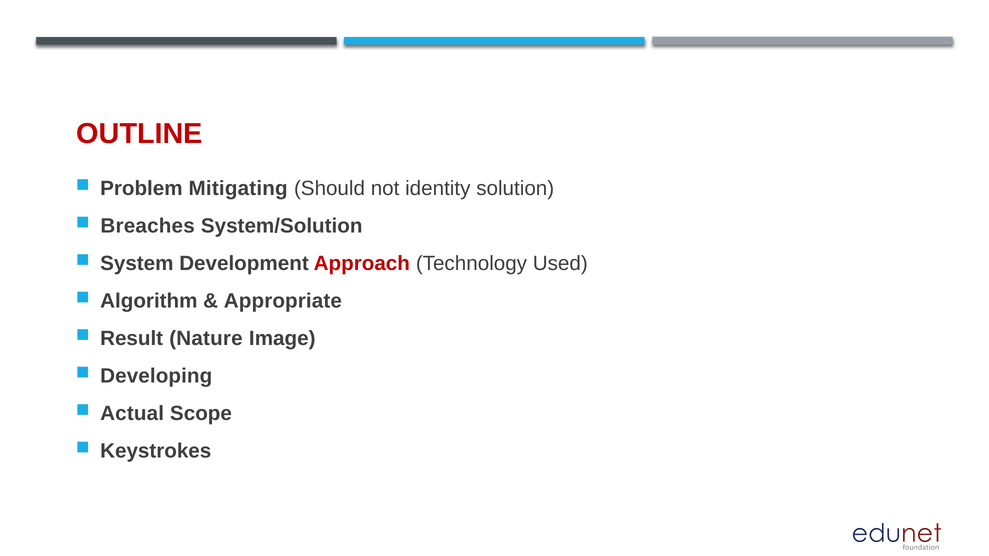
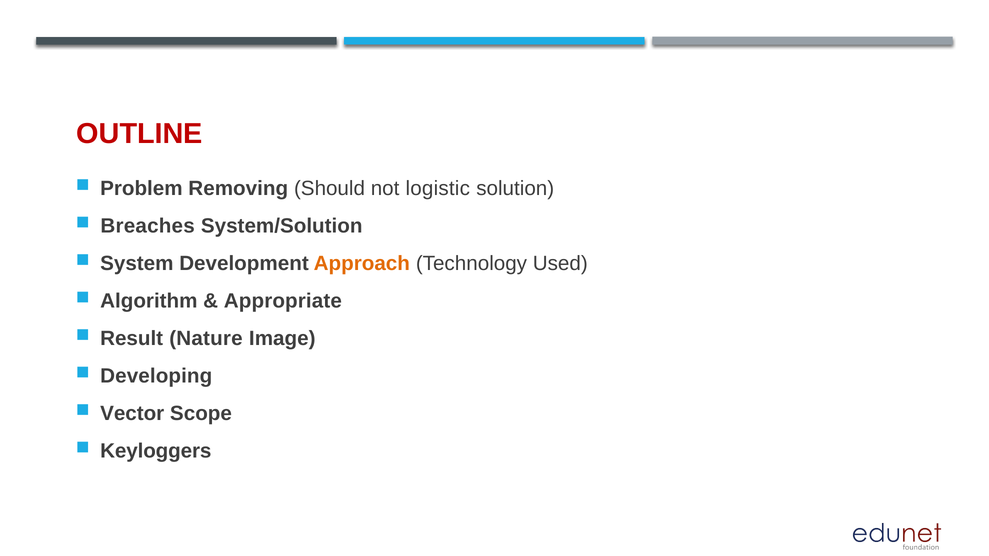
Mitigating: Mitigating -> Removing (238, 189)
identity: identity -> logistic (438, 189)
Approach colour: red -> orange (362, 264)
Actual: Actual -> Vector (132, 414)
Keystrokes: Keystrokes -> Keyloggers (156, 451)
